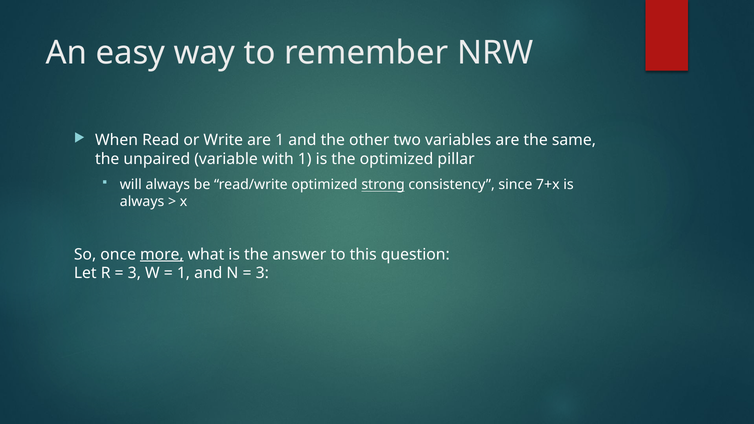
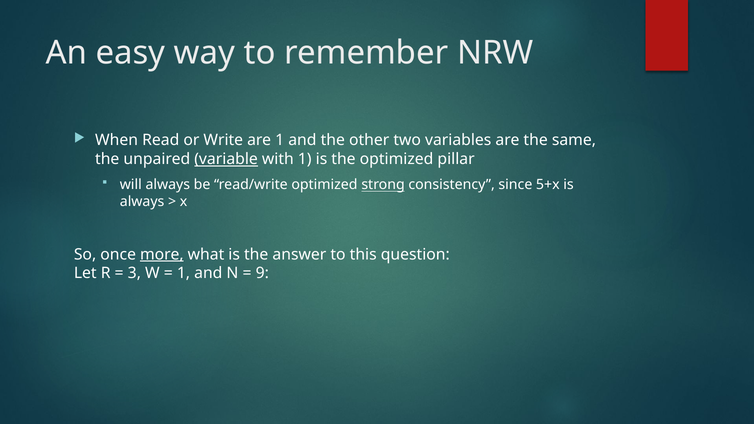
variable underline: none -> present (226, 159)
7+x: 7+x -> 5+x (548, 185)
3: 3 -> 9 (262, 273)
